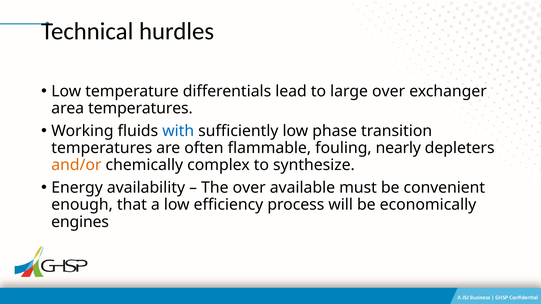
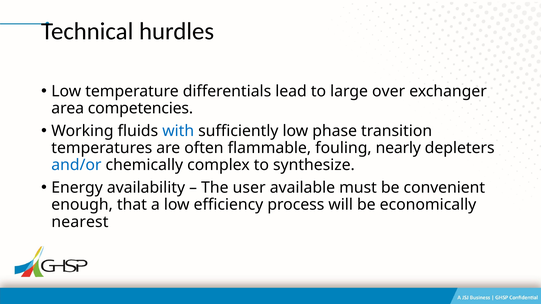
area temperatures: temperatures -> competencies (140, 108)
and/or colour: orange -> blue (76, 165)
The over: over -> user (249, 188)
engines: engines -> nearest (80, 222)
